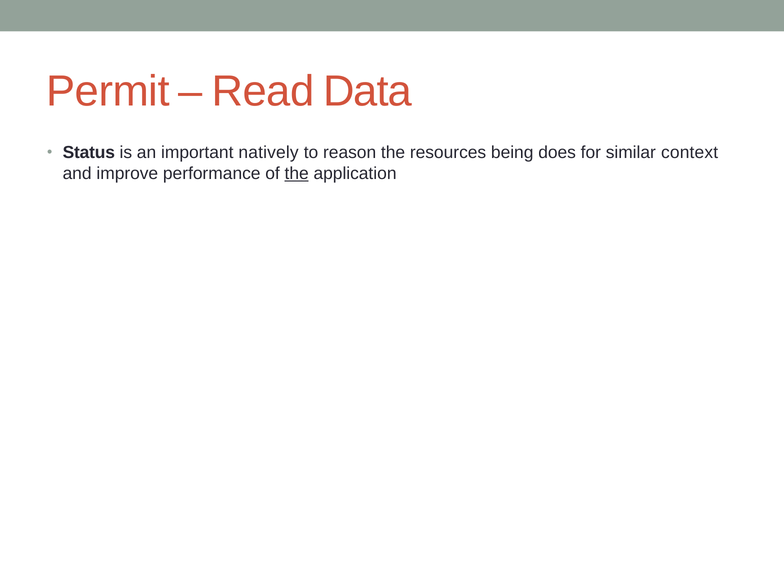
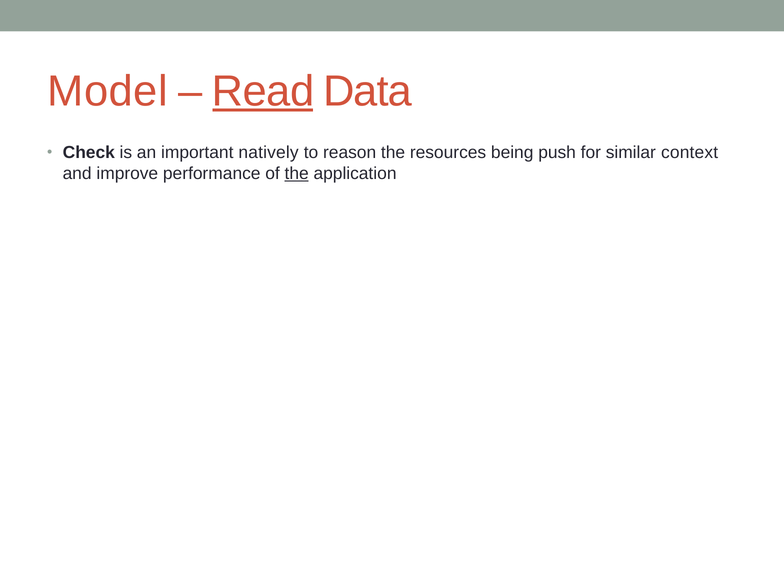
Permit: Permit -> Model (108, 91)
Read underline: none -> present (263, 91)
Status: Status -> Check (89, 153)
does: does -> push (557, 153)
